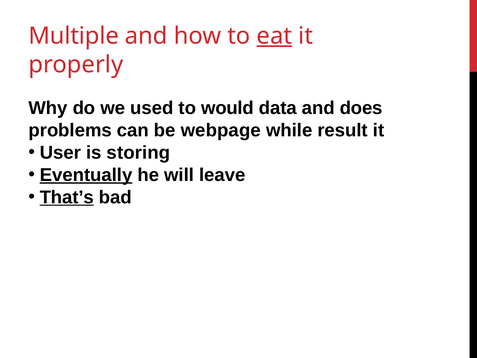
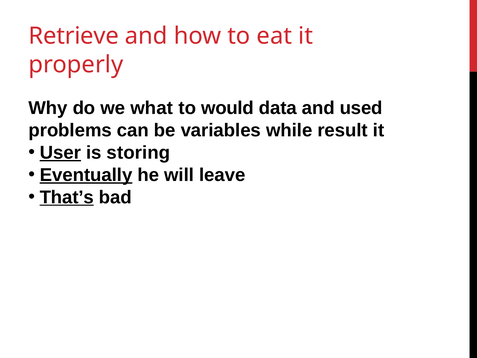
Multiple: Multiple -> Retrieve (74, 36)
eat underline: present -> none (274, 36)
used: used -> what (152, 108)
does: does -> used (361, 108)
webpage: webpage -> variables (221, 130)
User underline: none -> present (60, 153)
